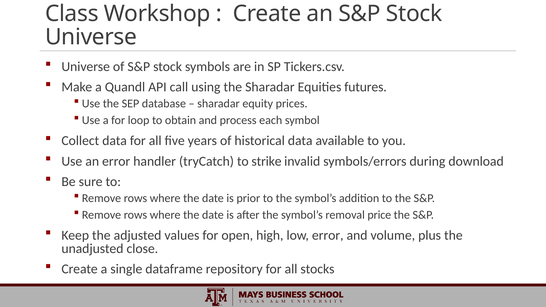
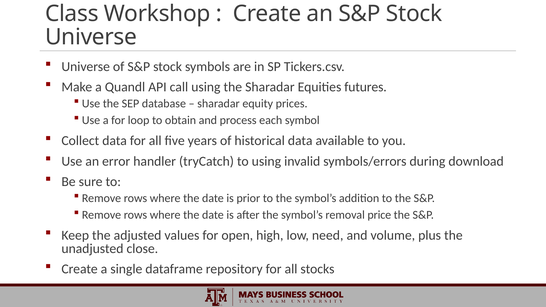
to strike: strike -> using (266, 161)
low error: error -> need (328, 235)
